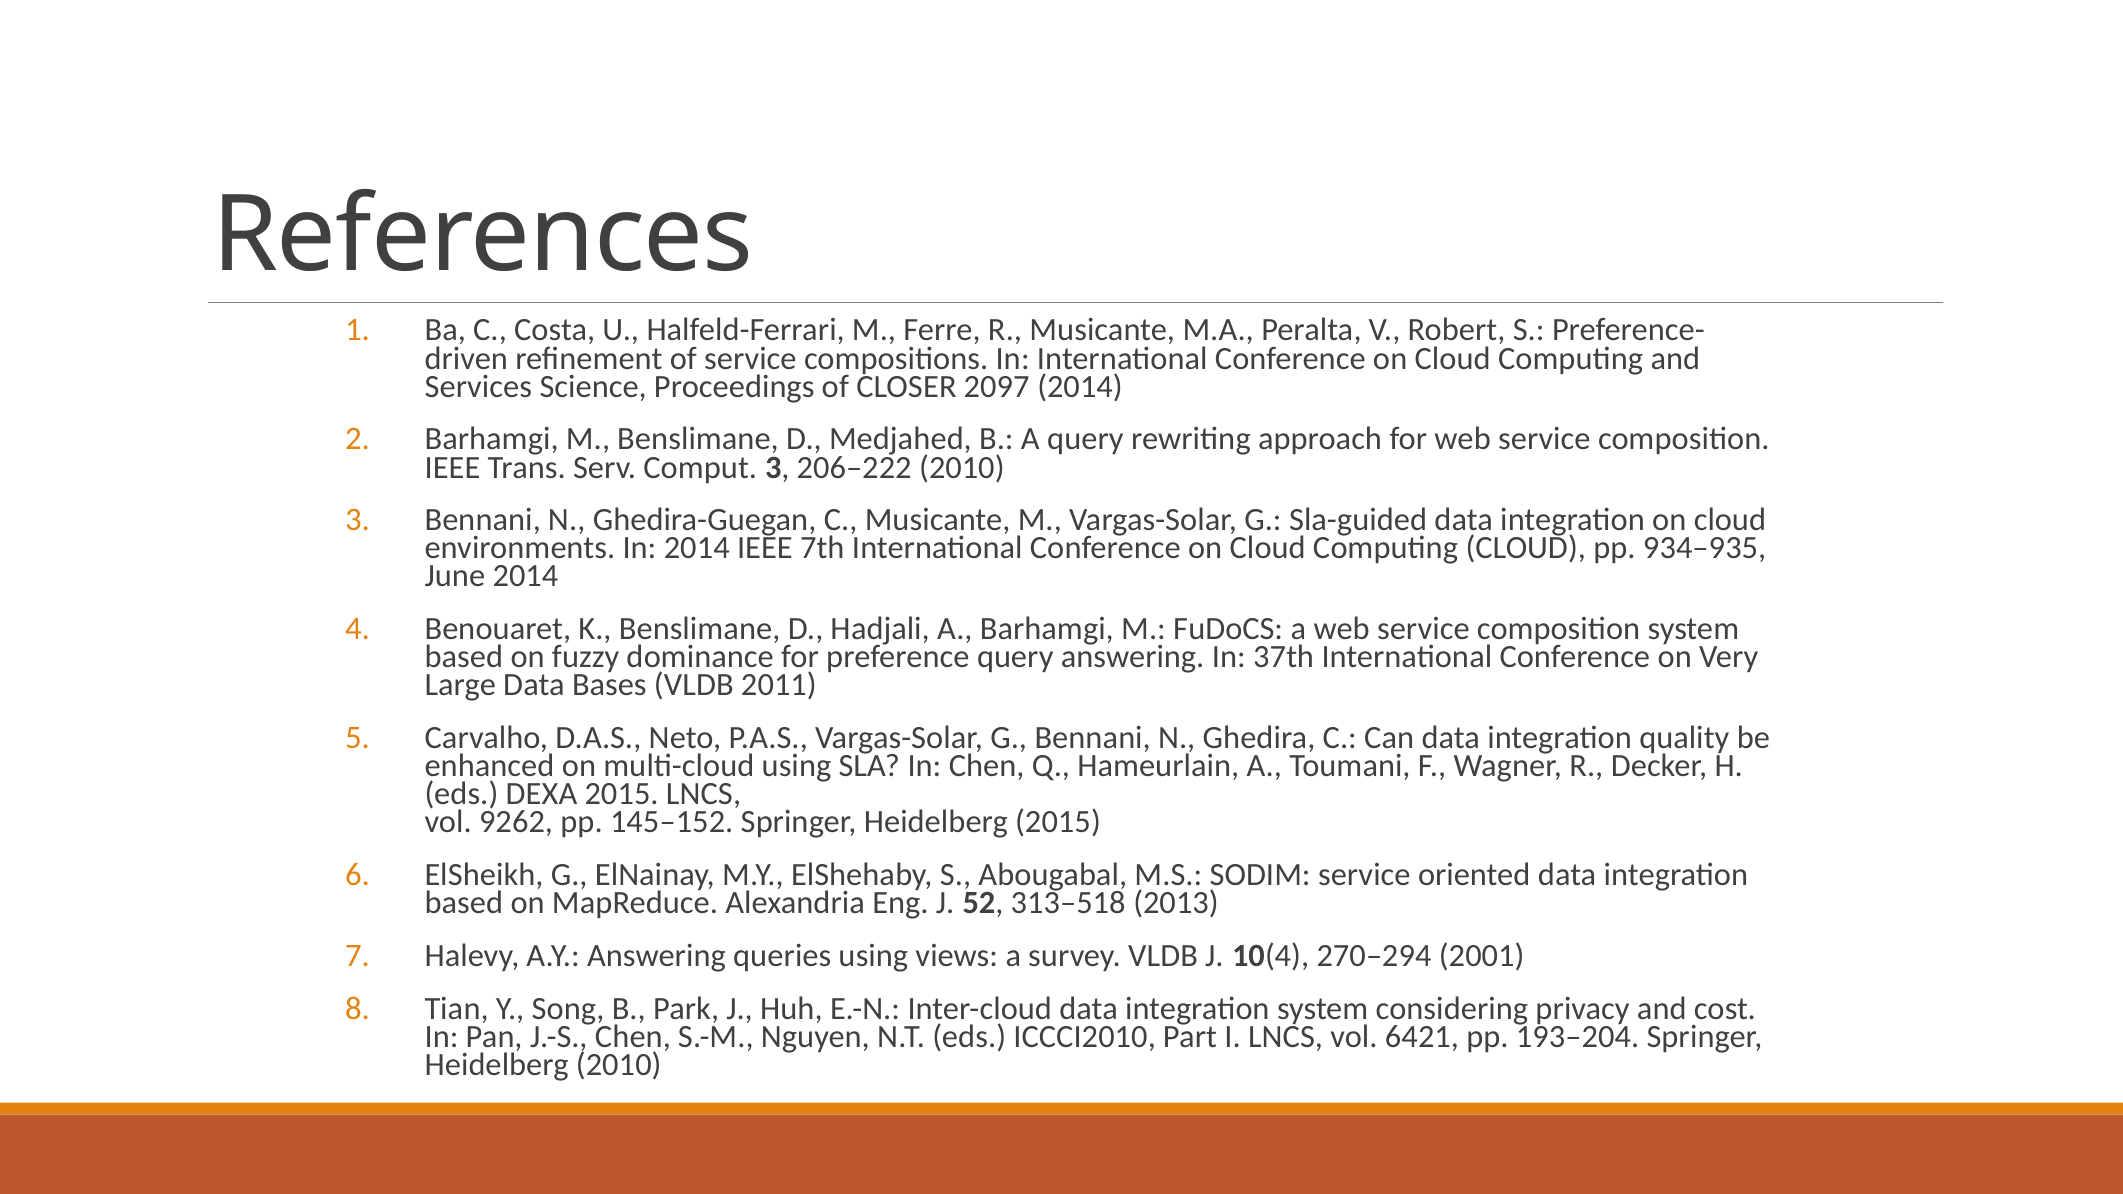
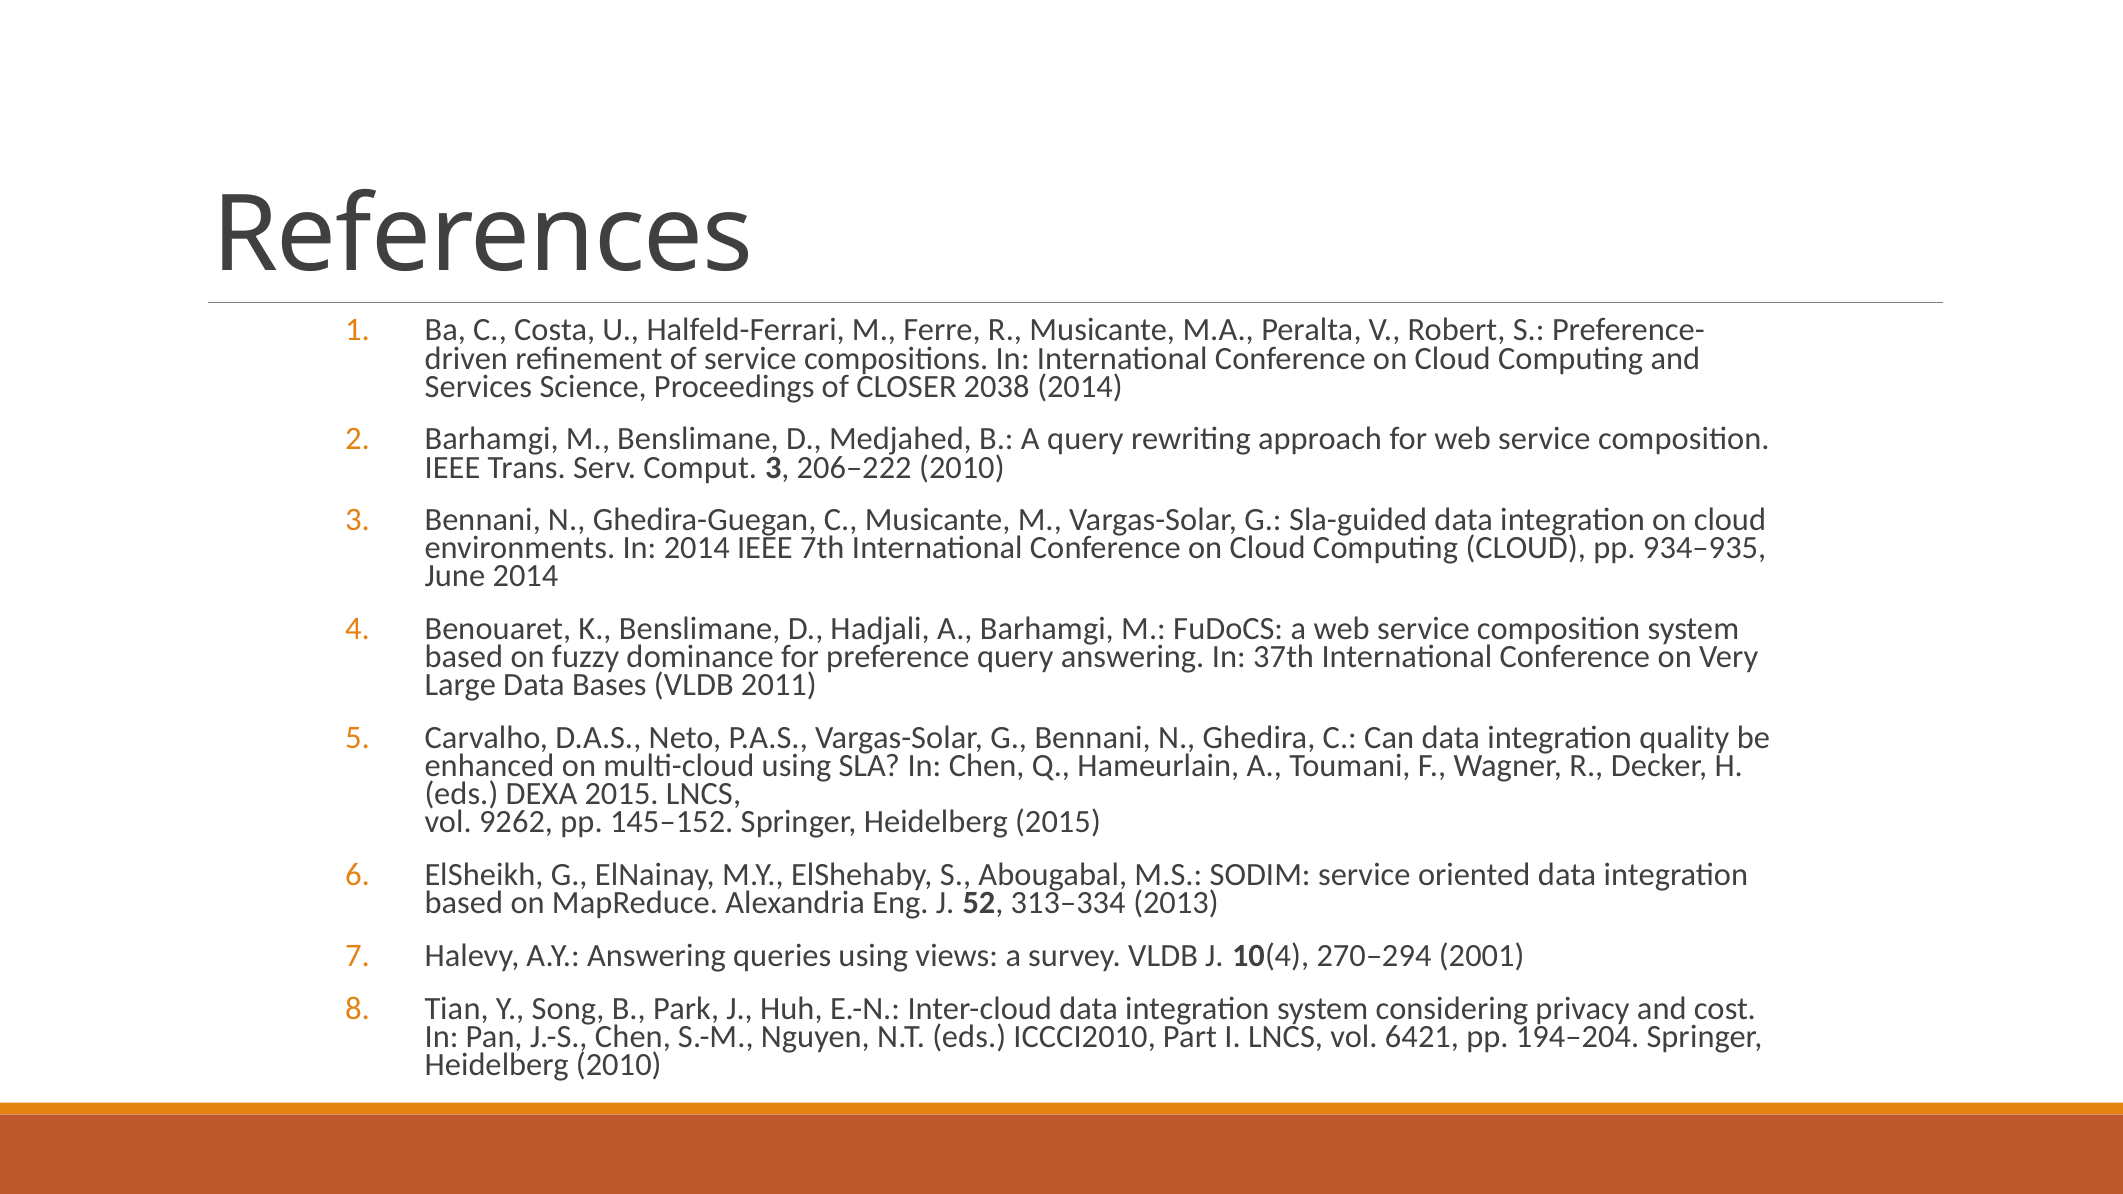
2097: 2097 -> 2038 (997, 386)
313–518: 313–518 -> 313–334 (1068, 903)
193–204: 193–204 -> 194–204 (1578, 1037)
